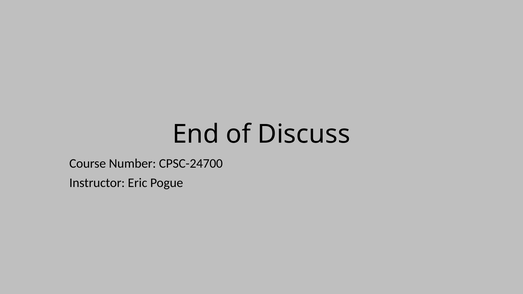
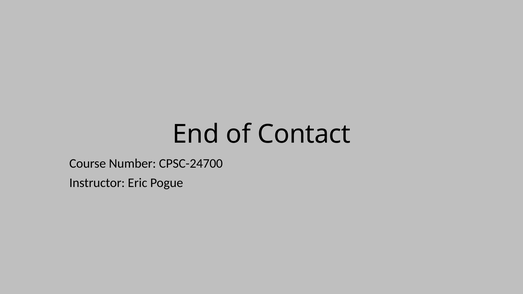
Discuss: Discuss -> Contact (304, 134)
